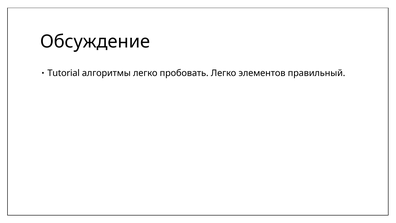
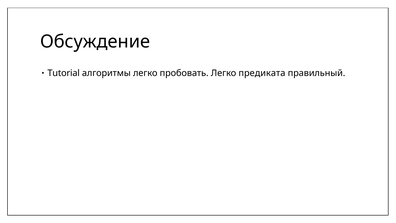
элементов: элементов -> предиката (262, 73)
